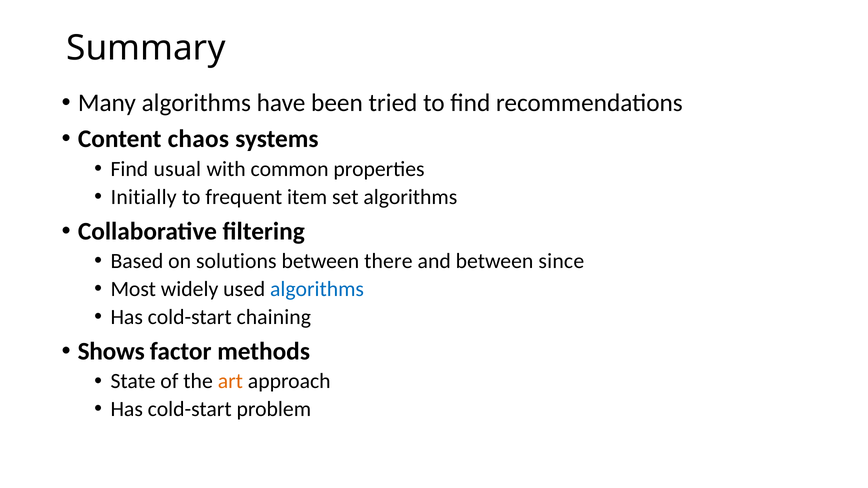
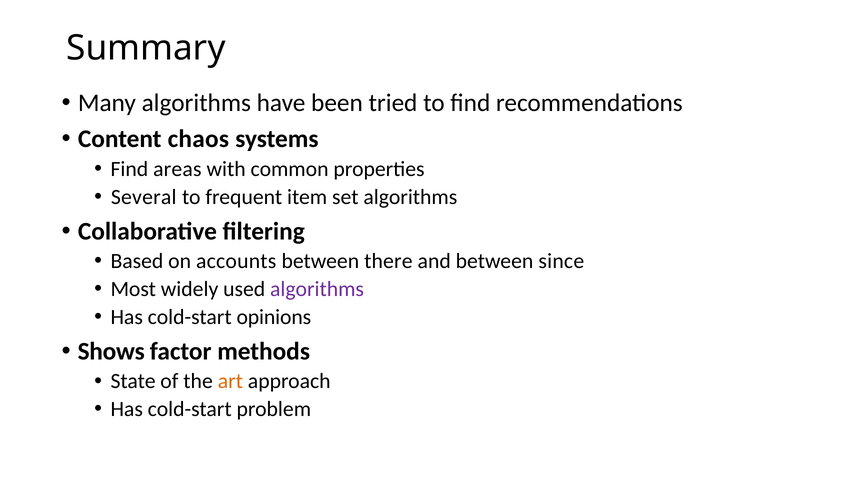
usual: usual -> areas (177, 169)
Initially: Initially -> Several (144, 197)
solutions: solutions -> accounts (236, 261)
algorithms colour: blue -> purple (317, 289)
chaining: chaining -> opinions (274, 317)
